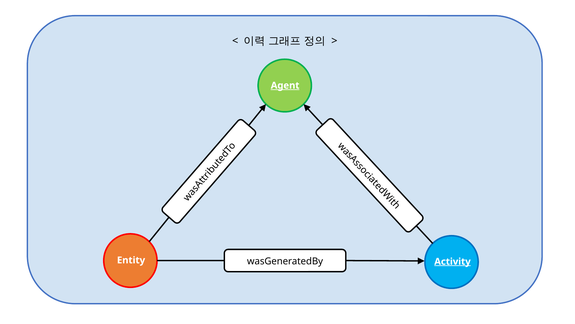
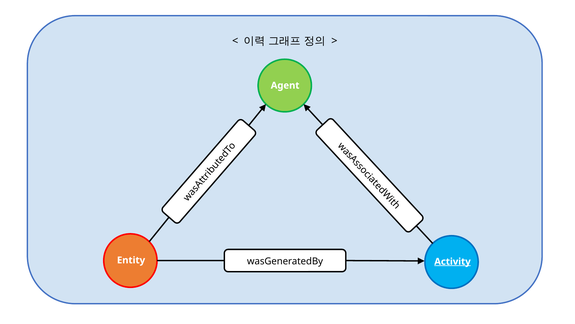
Agent underline: present -> none (285, 85)
